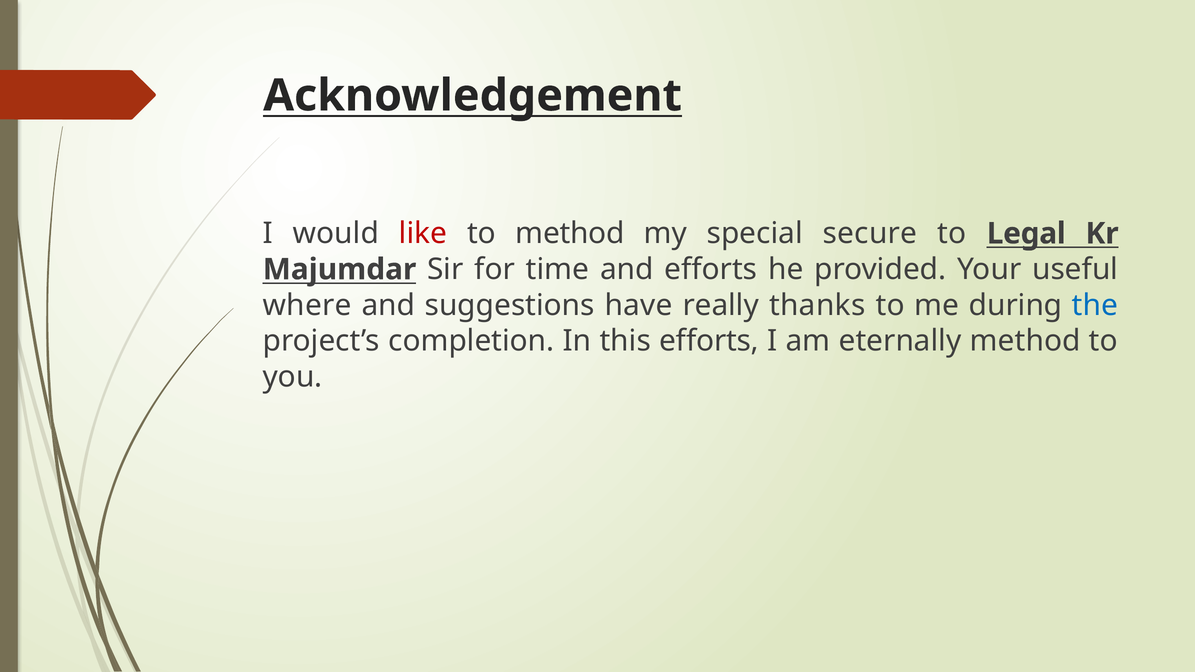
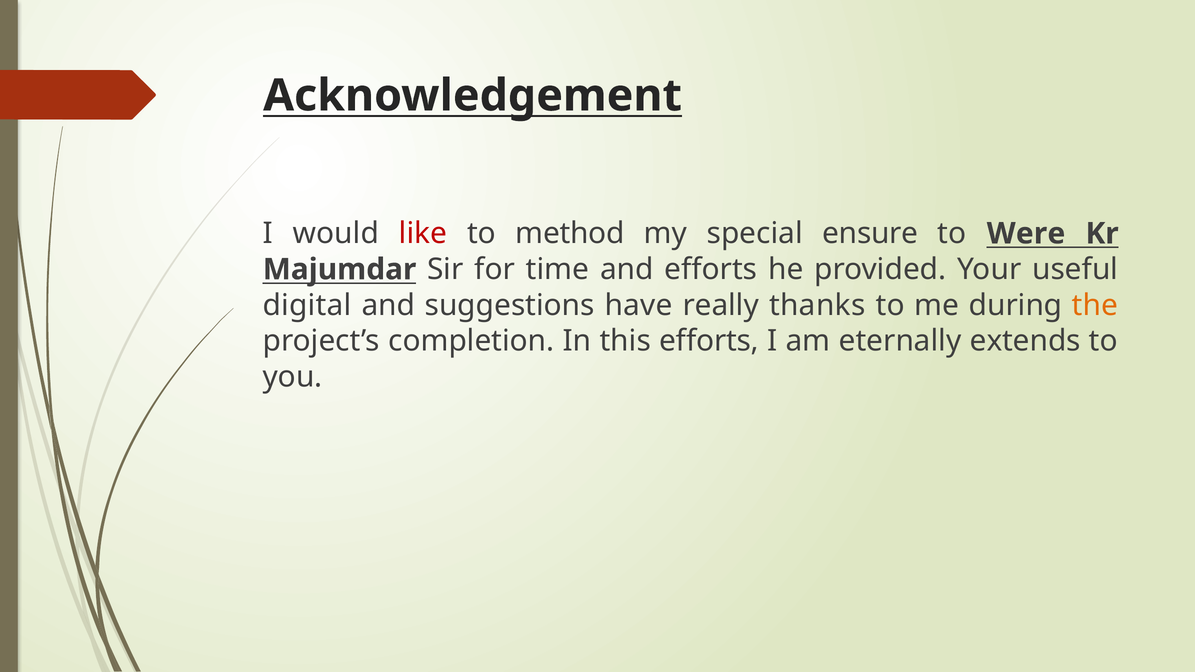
secure: secure -> ensure (870, 234)
Legal: Legal -> Were (1026, 234)
where: where -> digital (307, 305)
the colour: blue -> orange (1095, 305)
eternally method: method -> extends (1025, 341)
